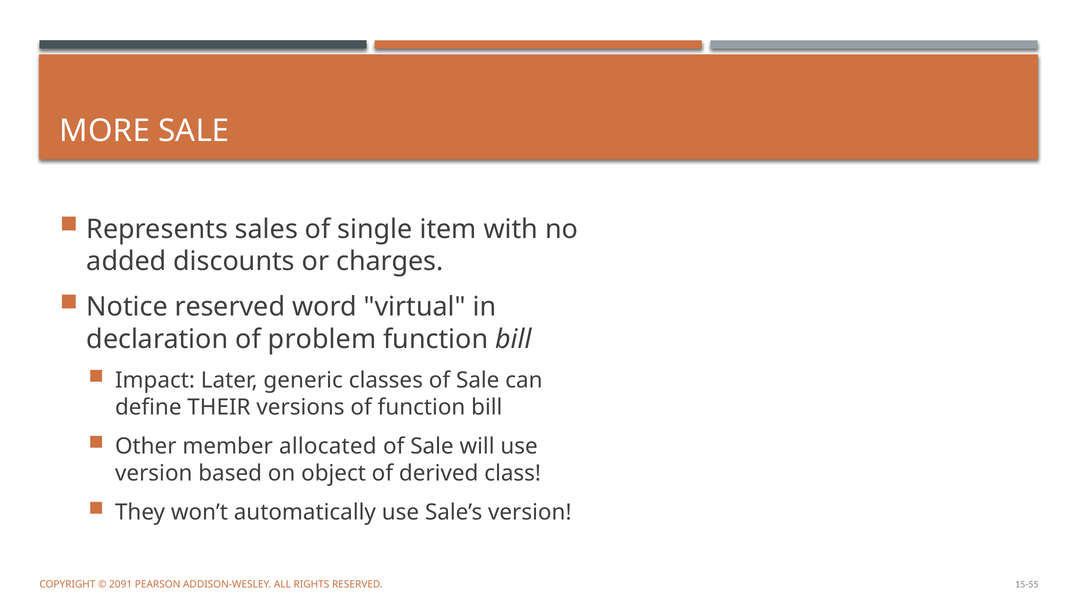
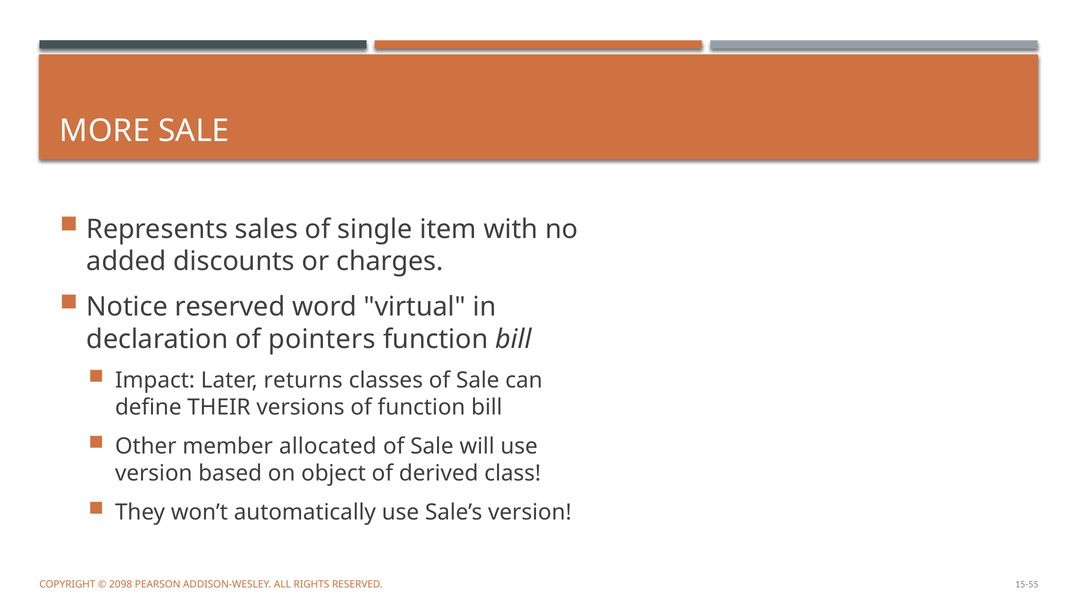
problem: problem -> pointers (322, 339)
generic: generic -> returns (303, 380)
2091: 2091 -> 2098 (121, 584)
